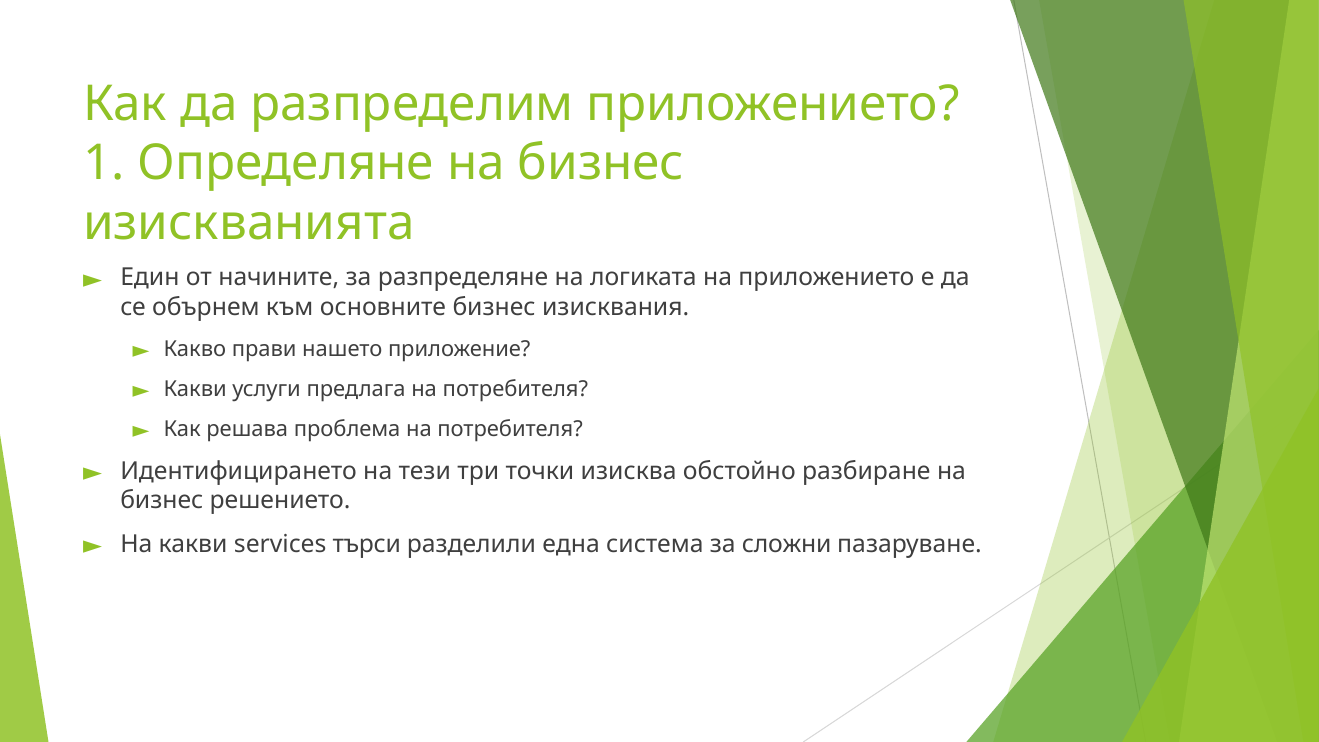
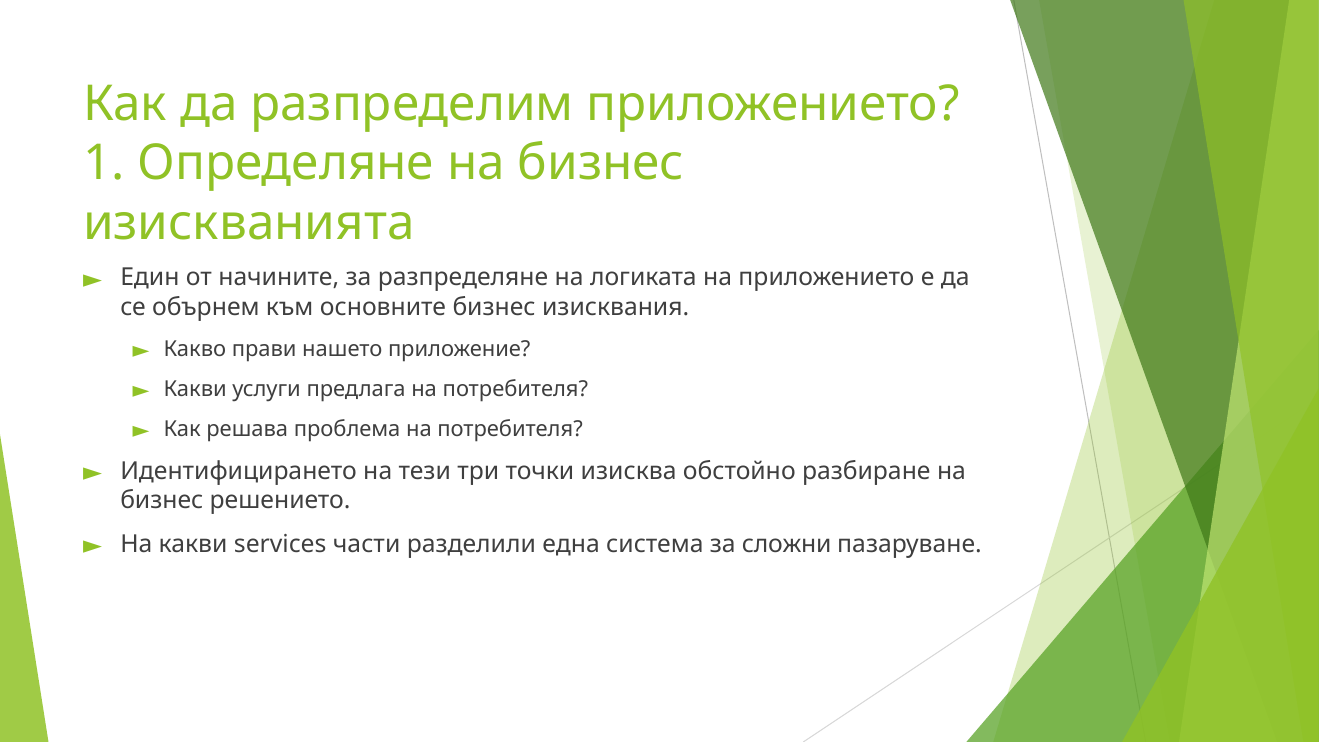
търси: търси -> части (367, 544)
